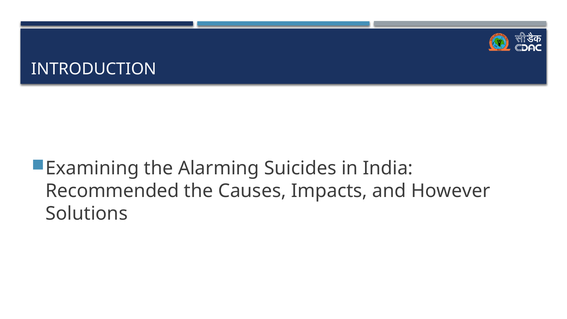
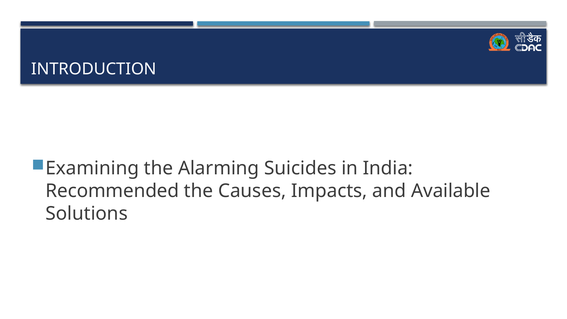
However: However -> Available (451, 191)
